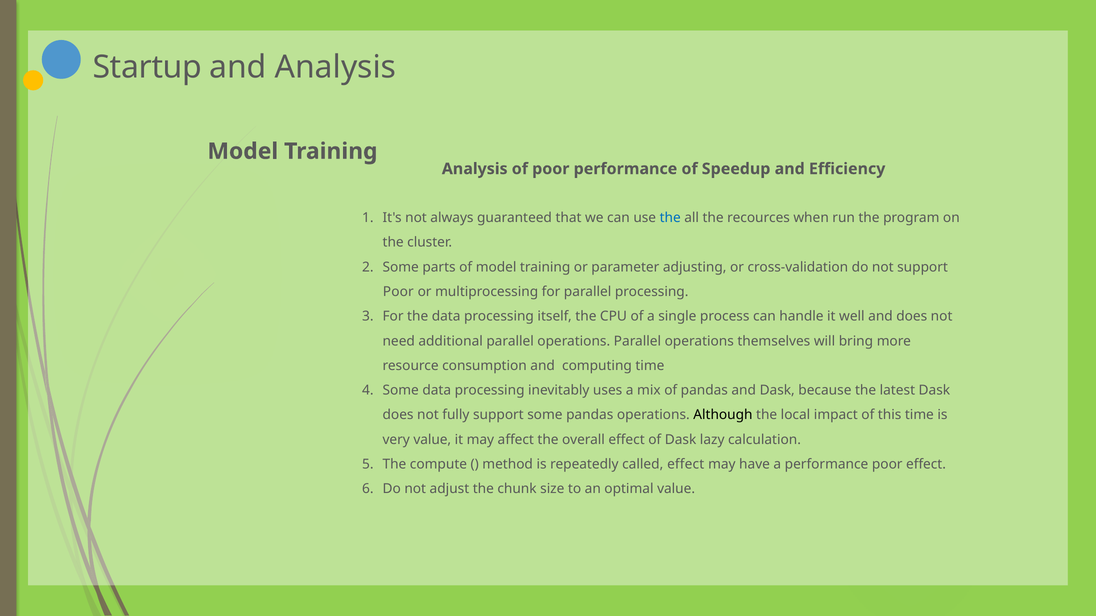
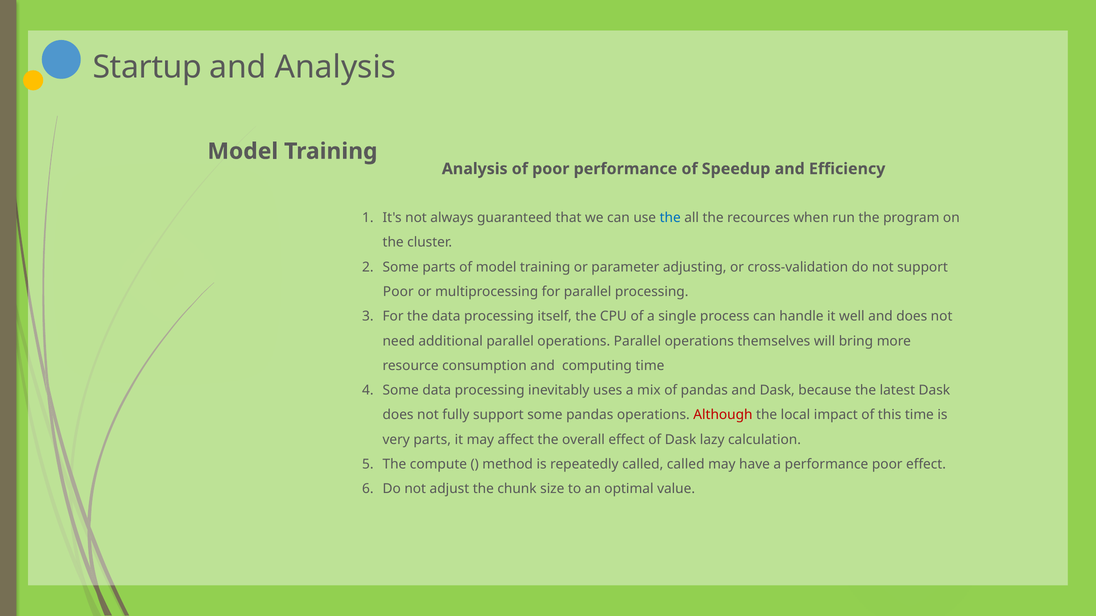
Although colour: black -> red (723, 415)
very value: value -> parts (432, 440)
called effect: effect -> called (686, 465)
